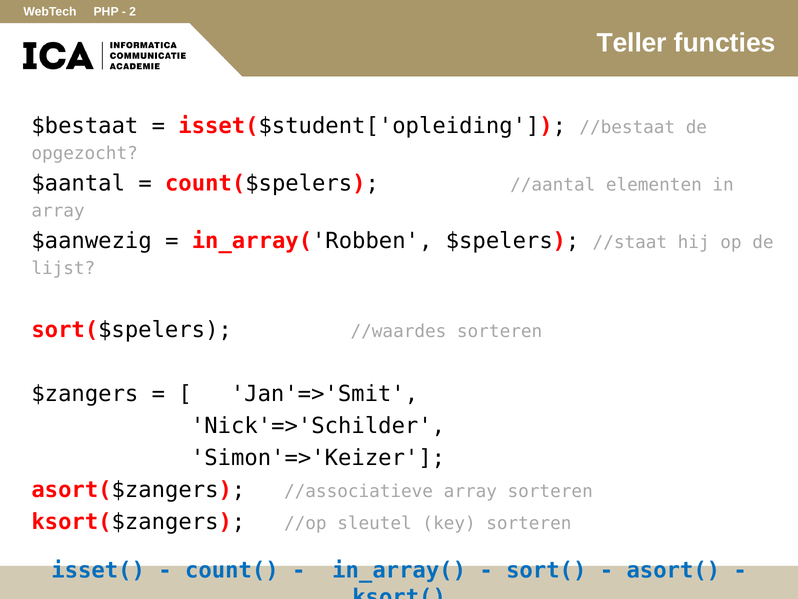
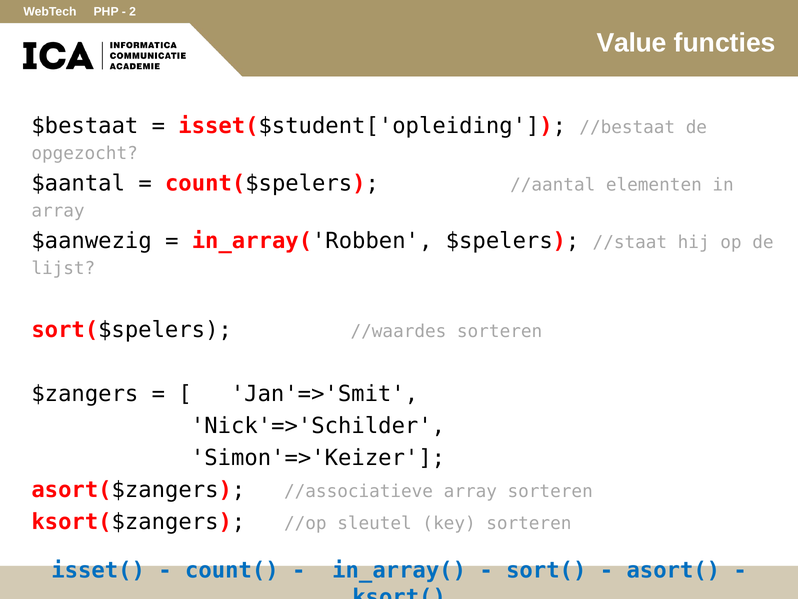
Teller: Teller -> Value (632, 43)
